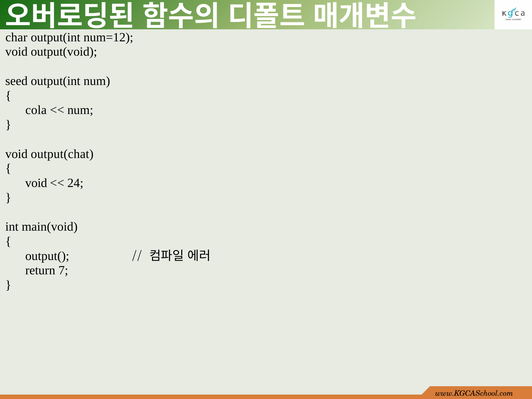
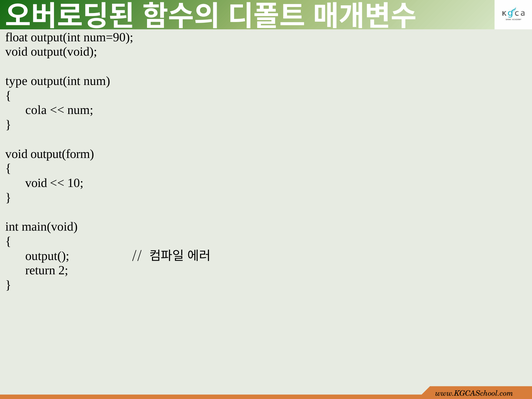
char: char -> float (17, 37)
num=12: num=12 -> num=90 (108, 37)
seed: seed -> type (16, 81)
output(chat: output(chat -> output(form (62, 154)
24: 24 -> 10 (75, 183)
7: 7 -> 2 (63, 271)
